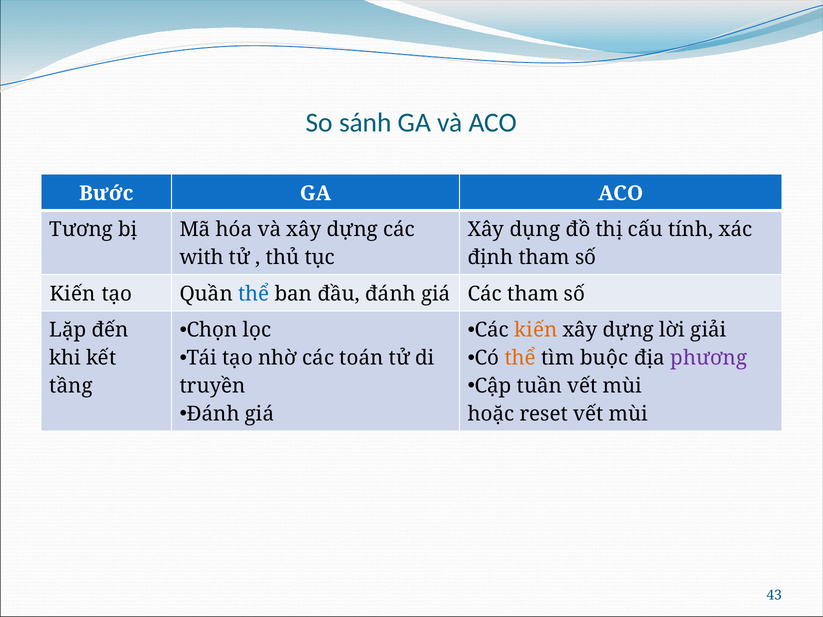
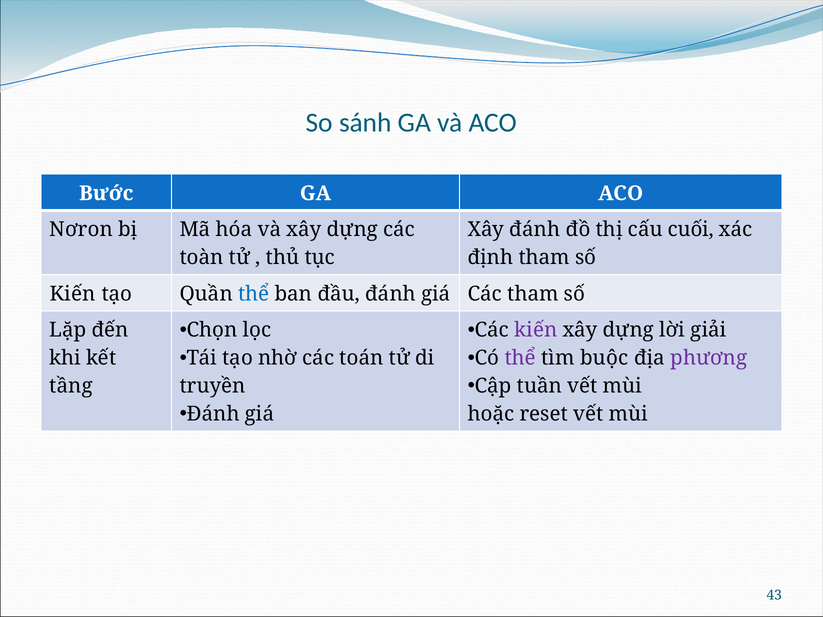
Tương: Tương -> Nơron (81, 230)
Xây dụng: dụng -> đánh (535, 230)
tính: tính -> cuối (691, 230)
with: with -> toàn (202, 258)
kiến colour: orange -> purple (536, 330)
thể colour: orange -> purple (520, 358)
